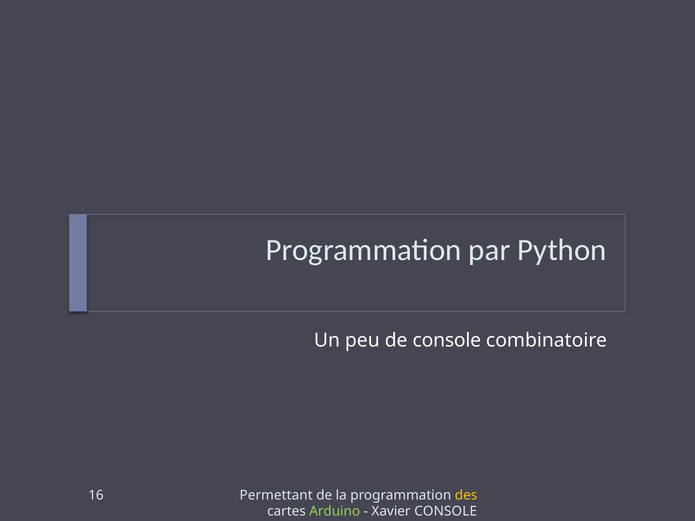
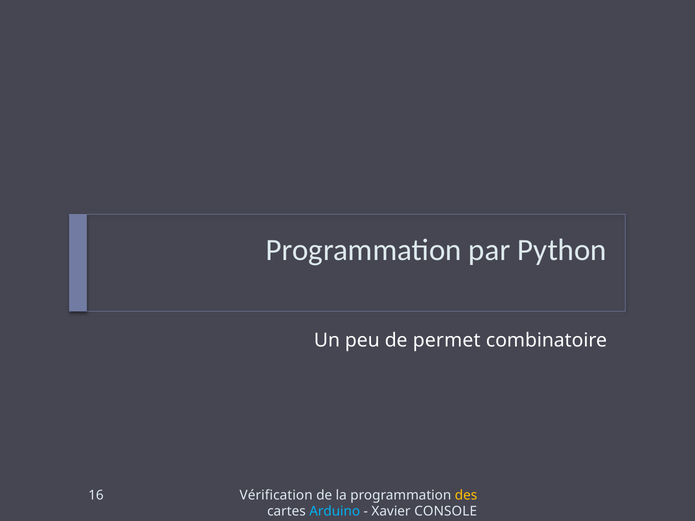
de console: console -> permet (447, 341)
Permettant: Permettant -> Vérification (276, 496)
Arduino colour: light green -> light blue (335, 512)
